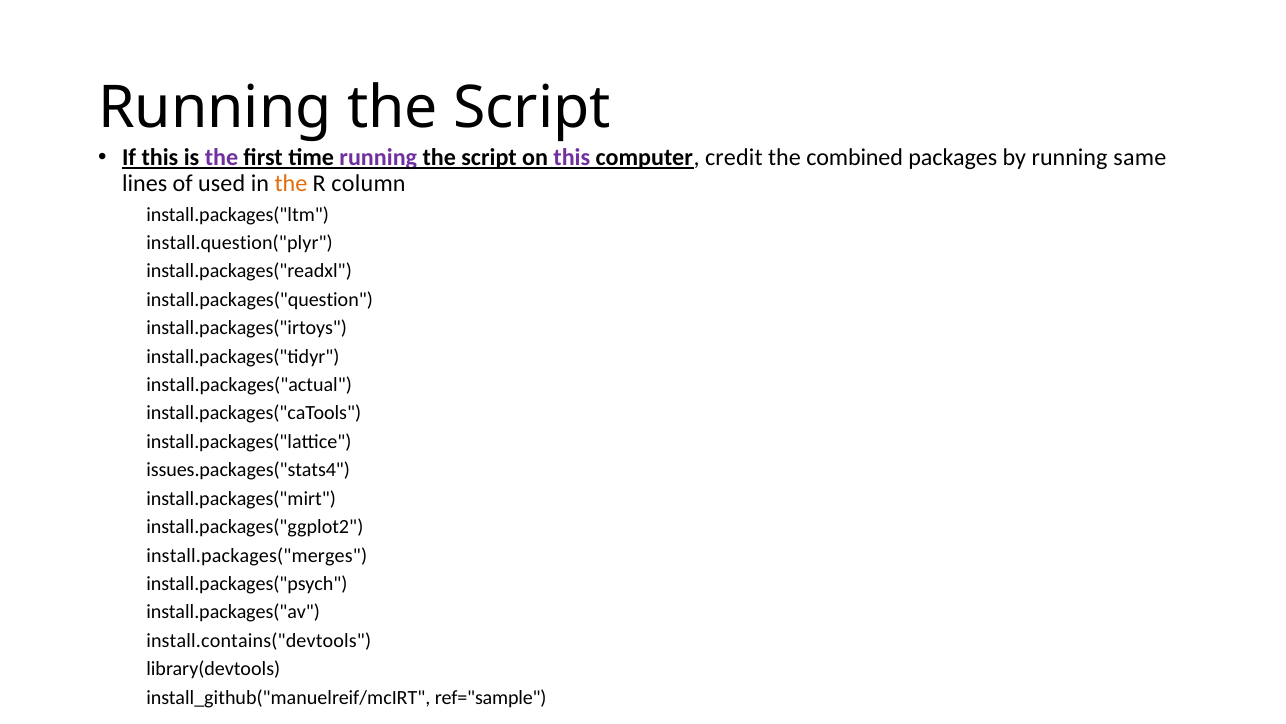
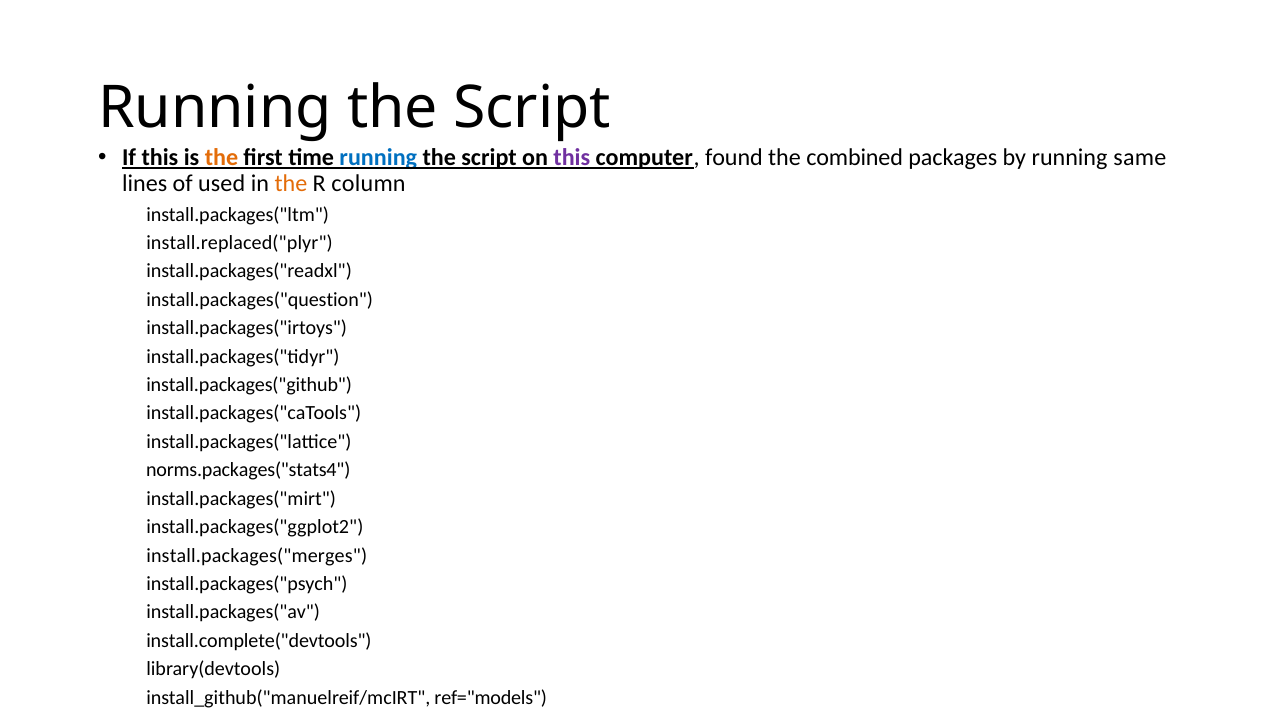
the colour: purple -> orange (221, 158)
running colour: purple -> blue (378, 158)
credit: credit -> found (734, 158)
install.question("plyr: install.question("plyr -> install.replaced("plyr (240, 243)
install.packages("actual: install.packages("actual -> install.packages("github (249, 385)
issues.packages("stats4: issues.packages("stats4 -> norms.packages("stats4 (248, 470)
install.contains("devtools: install.contains("devtools -> install.complete("devtools (259, 640)
ref="sample: ref="sample -> ref="models (491, 697)
